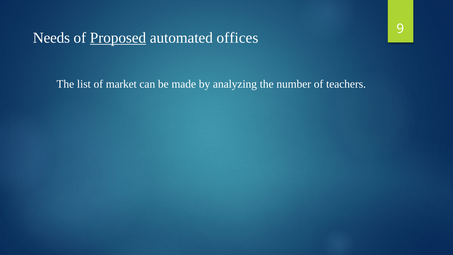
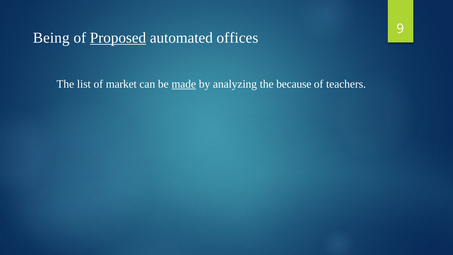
Needs: Needs -> Being (51, 38)
made underline: none -> present (184, 84)
number: number -> because (294, 84)
